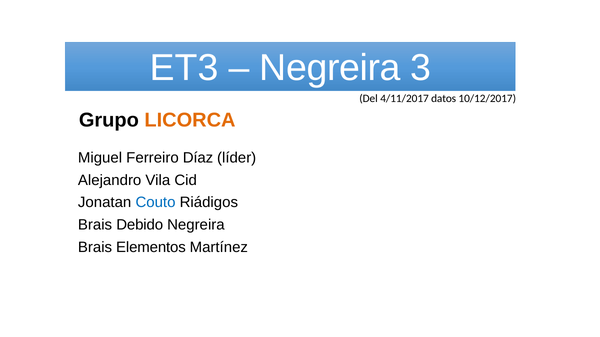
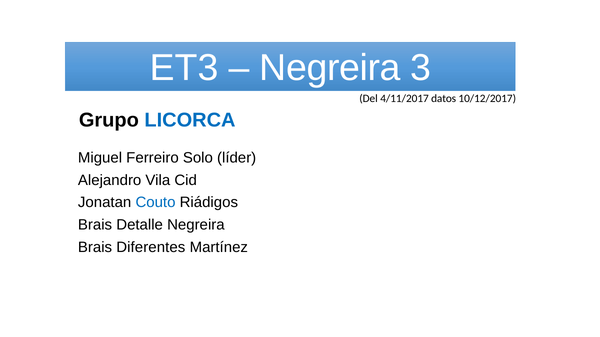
LICORCA colour: orange -> blue (190, 120)
Díaz: Díaz -> Solo (198, 158)
Debido: Debido -> Detalle (140, 225)
Elementos: Elementos -> Diferentes (151, 248)
